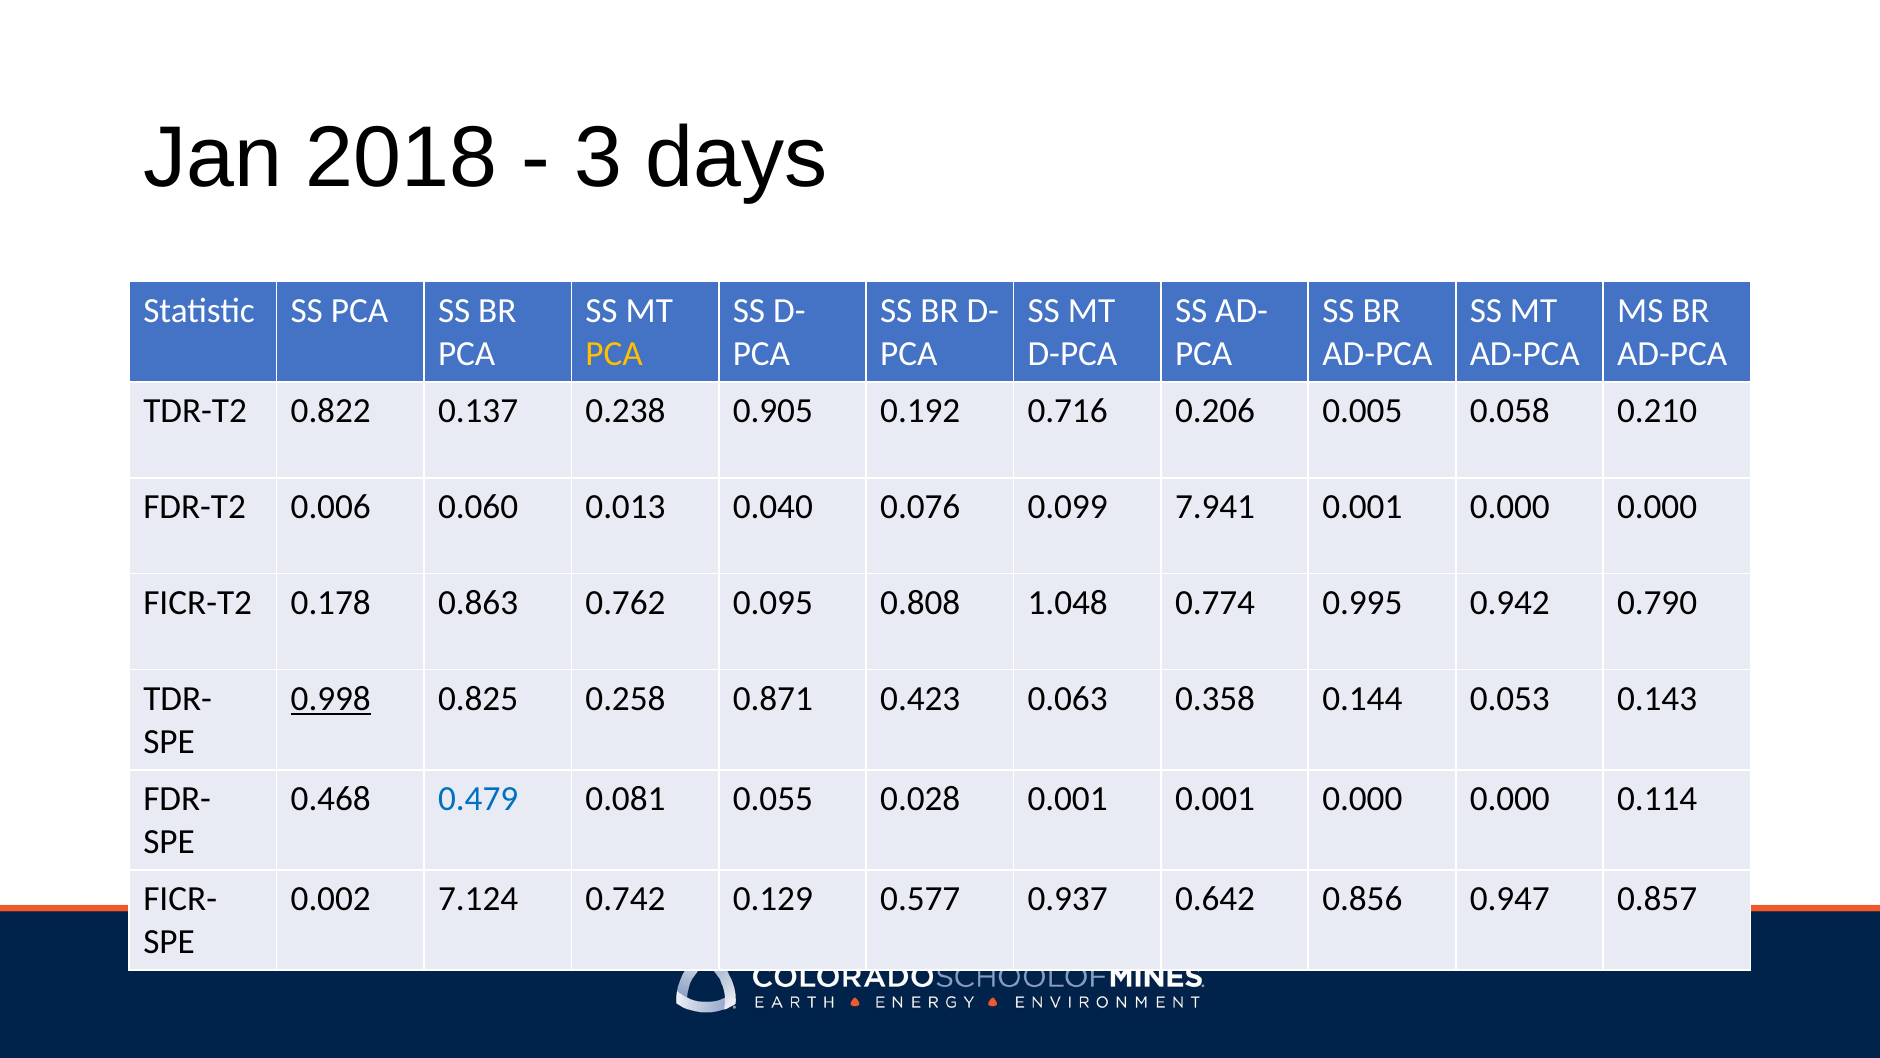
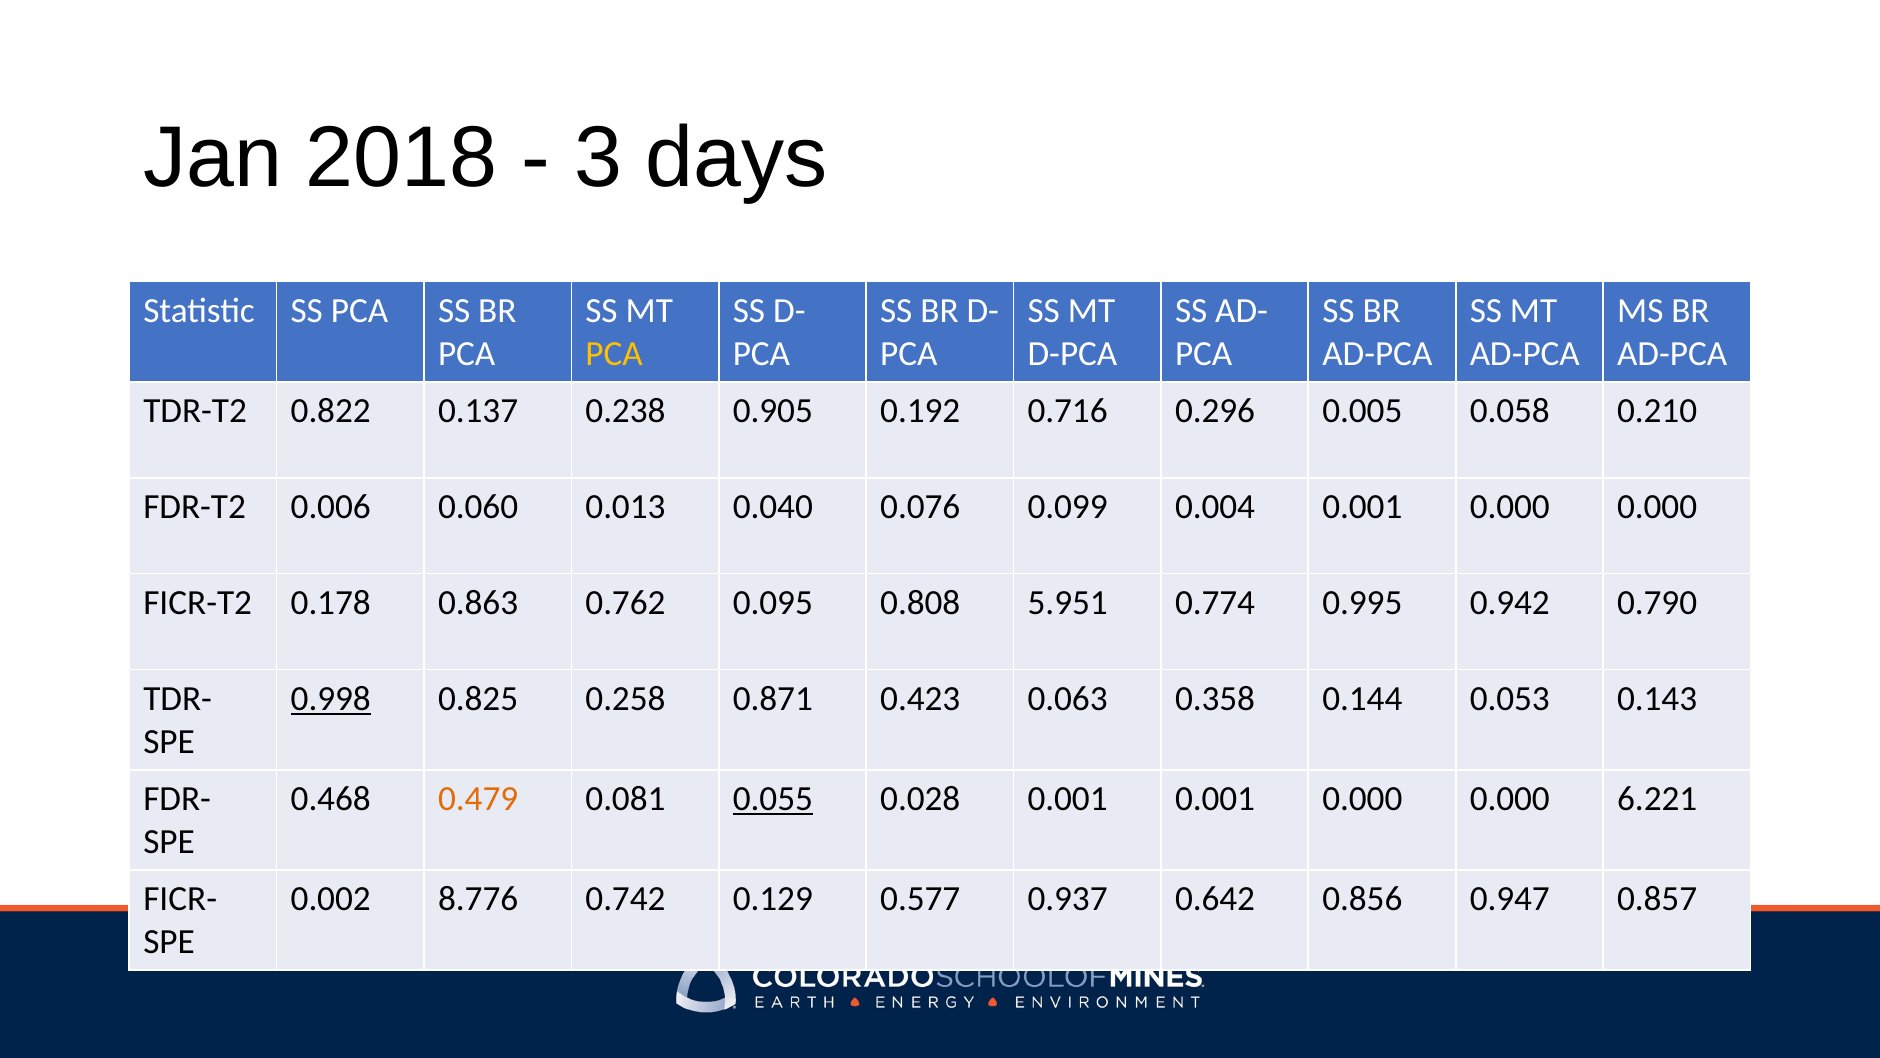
0.206: 0.206 -> 0.296 (1215, 411)
7.941: 7.941 -> 0.004 (1215, 507)
1.048: 1.048 -> 5.951 (1068, 602)
0.479 colour: blue -> orange (478, 798)
0.055 underline: none -> present (773, 798)
0.114: 0.114 -> 6.221 (1657, 798)
7.124: 7.124 -> 8.776 (478, 899)
